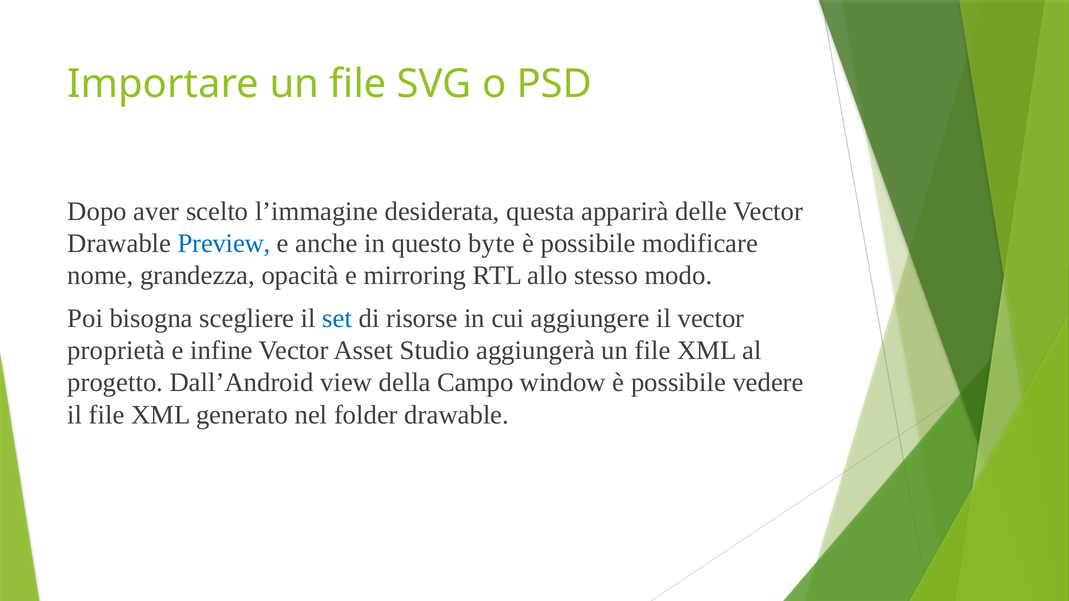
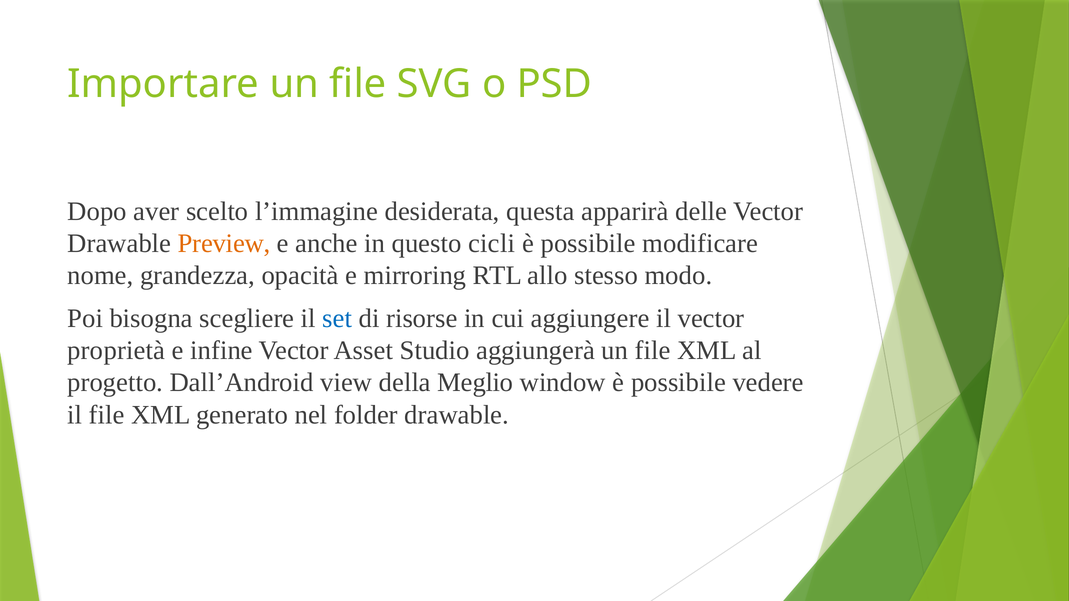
Preview colour: blue -> orange (224, 243)
byte: byte -> cicli (492, 243)
Campo: Campo -> Meglio (475, 383)
